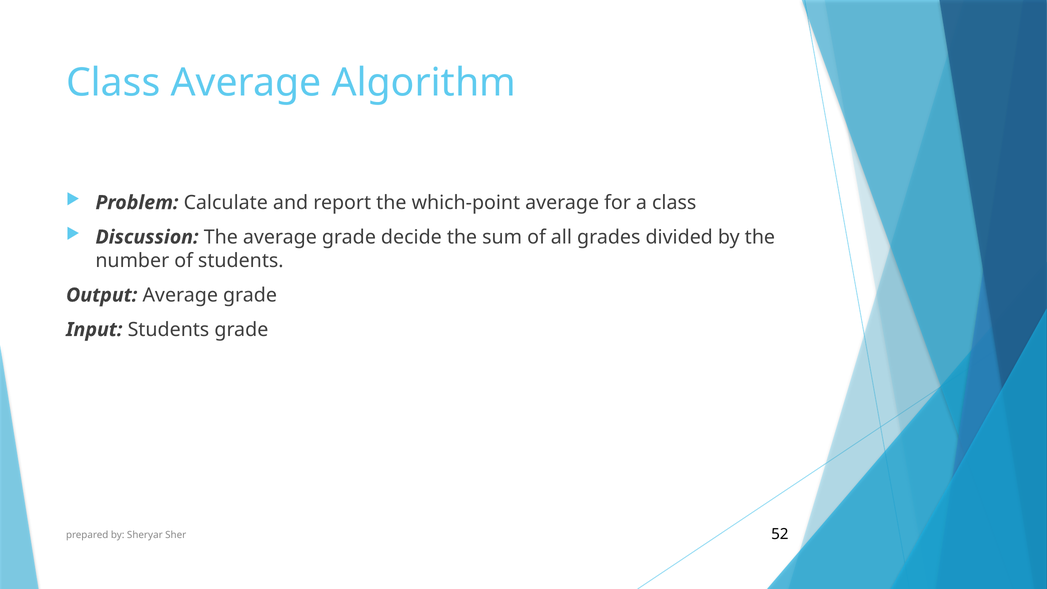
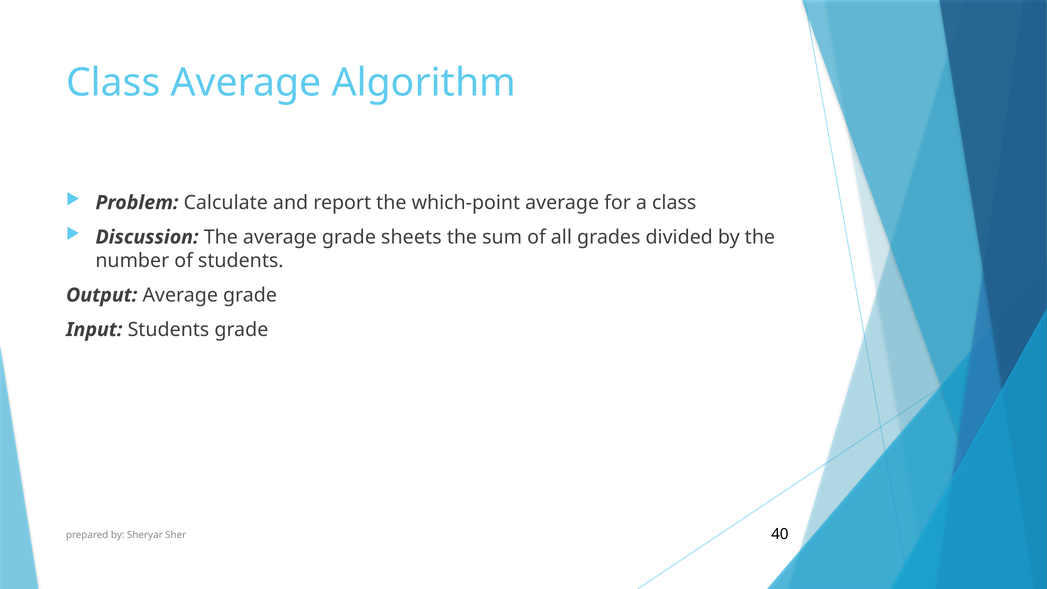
decide: decide -> sheets (411, 237)
52: 52 -> 40 (780, 534)
